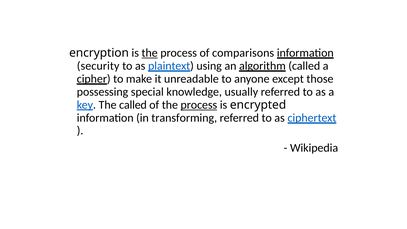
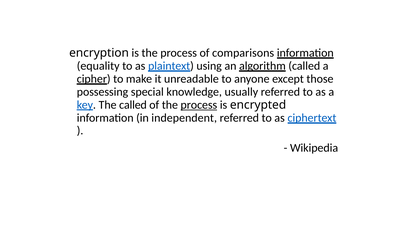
the underline: present -> none (150, 53)
security: security -> equality (98, 66)
transforming: transforming -> independent (184, 118)
